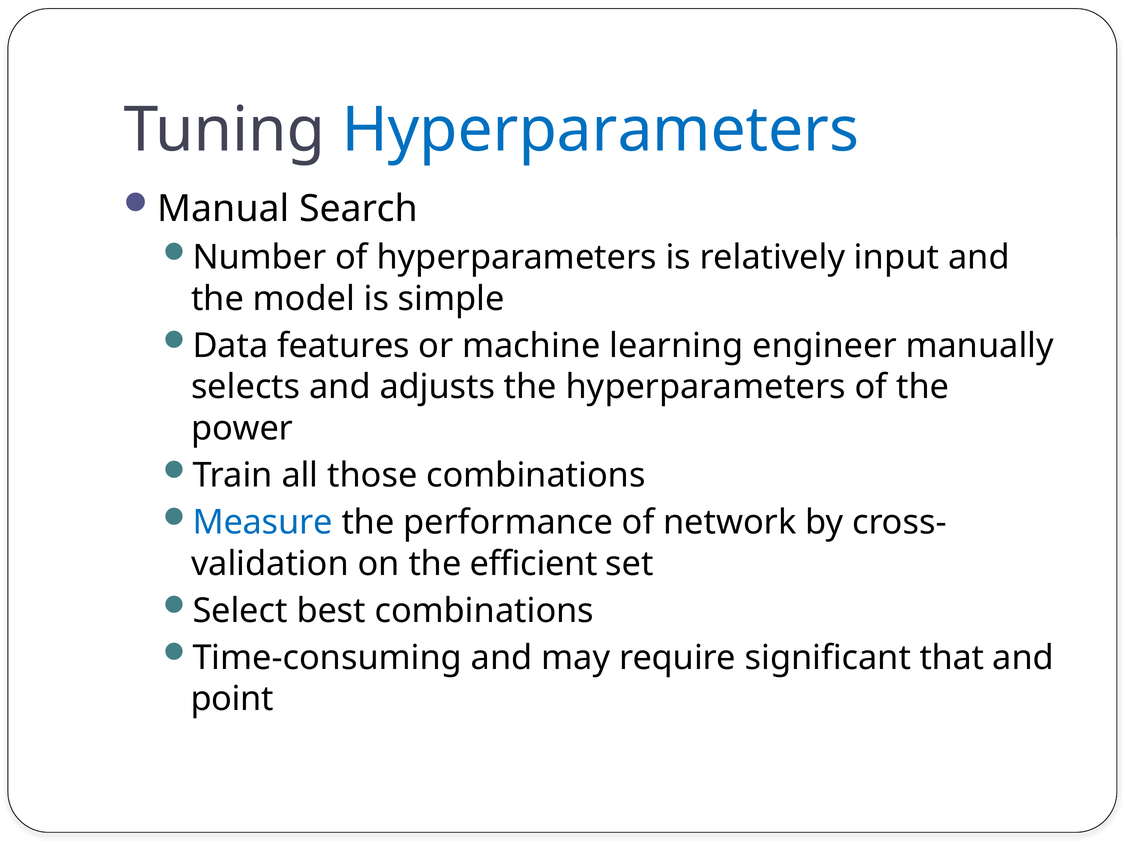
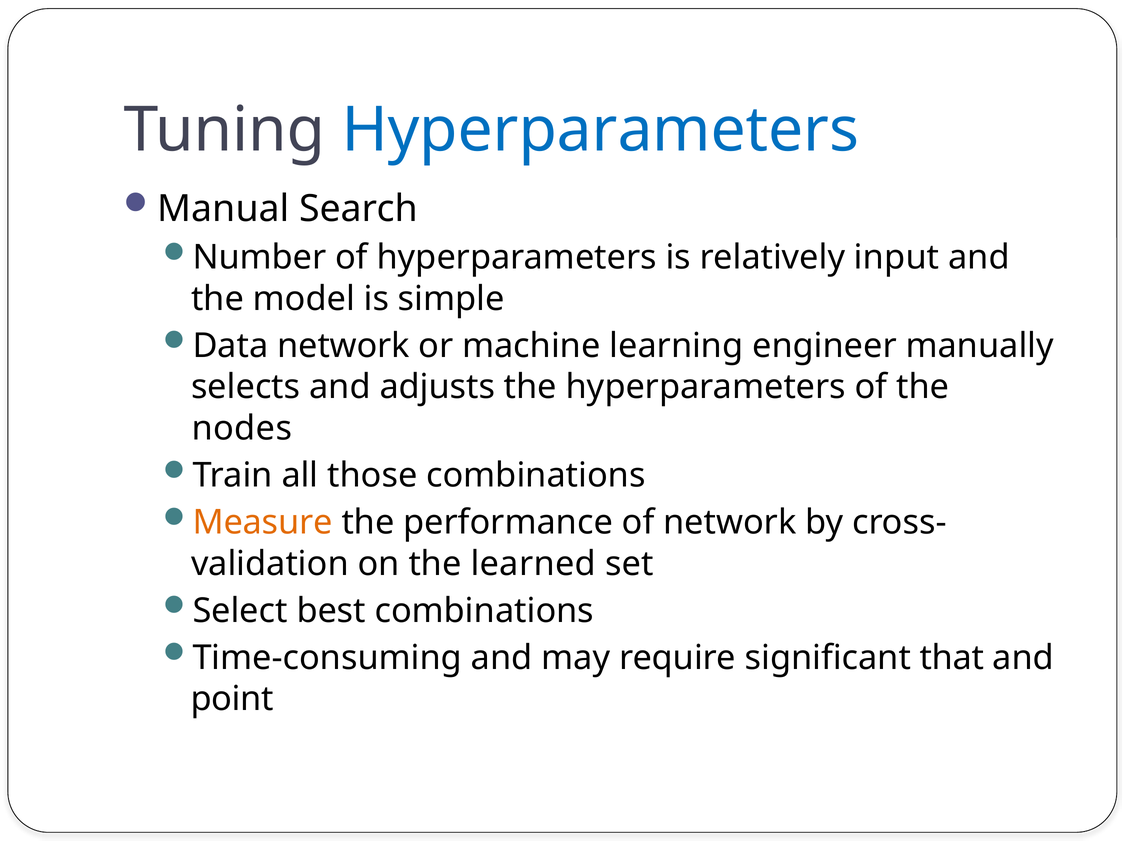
Data features: features -> network (343, 346)
power: power -> nodes (242, 428)
Measure colour: blue -> orange (263, 522)
efficient: efficient -> learned (533, 564)
